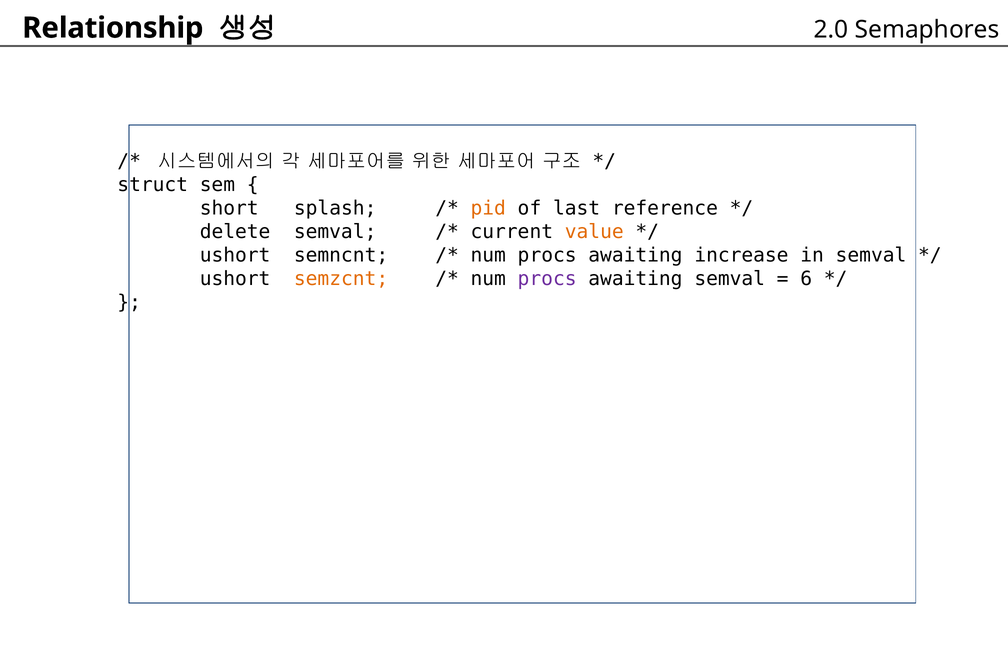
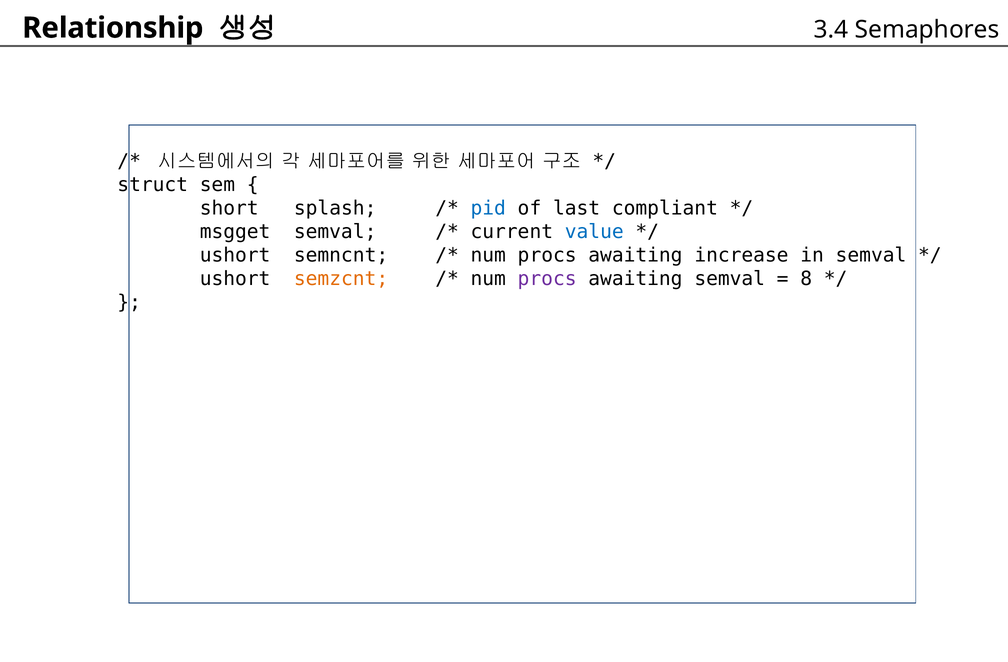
2.0: 2.0 -> 3.4 (831, 30)
pid colour: orange -> blue (488, 208)
reference: reference -> compliant (665, 208)
delete: delete -> msgget (235, 232)
value colour: orange -> blue (594, 232)
6: 6 -> 8 (806, 279)
